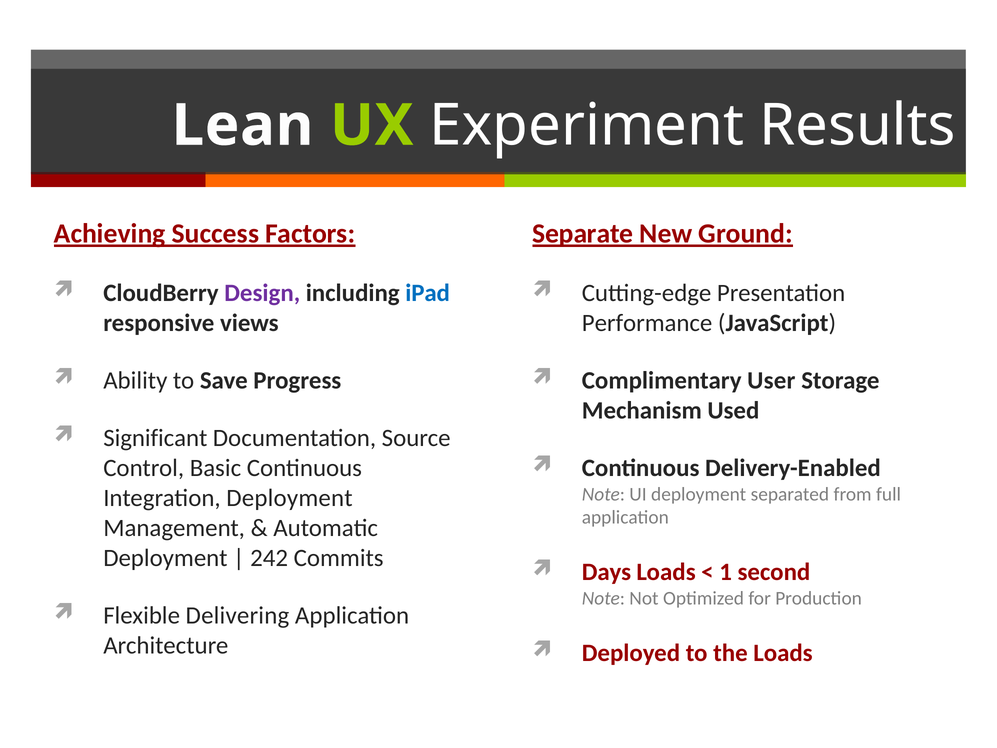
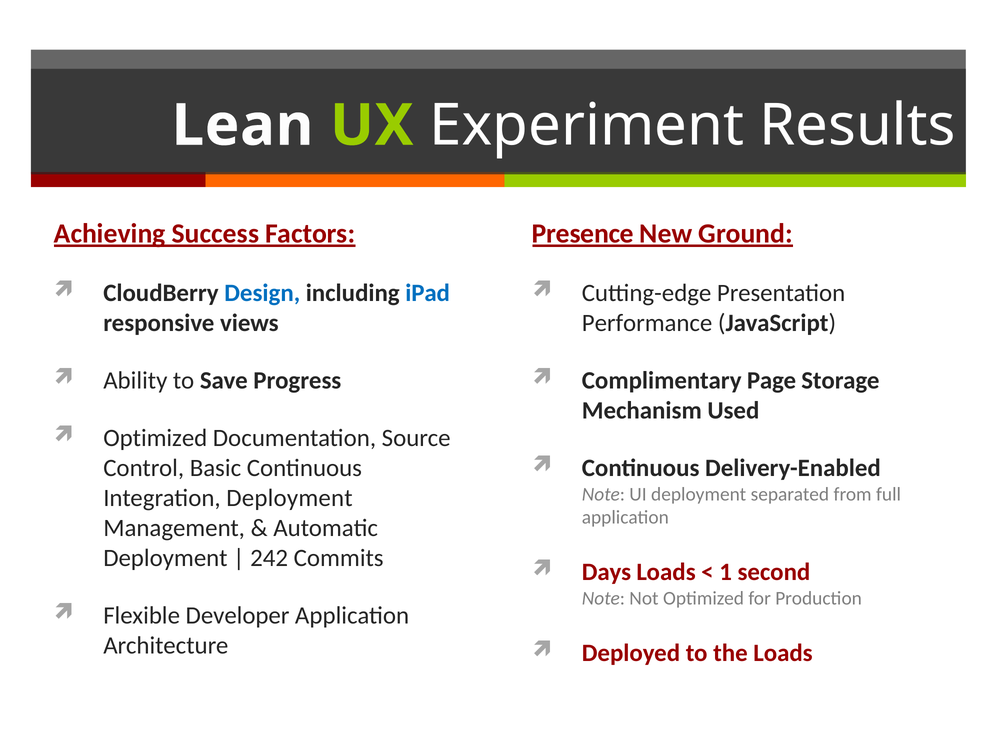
Separate: Separate -> Presence (583, 234)
Design colour: purple -> blue (262, 293)
User: User -> Page (772, 380)
Significant: Significant -> Optimized (155, 438)
Delivering: Delivering -> Developer (238, 615)
